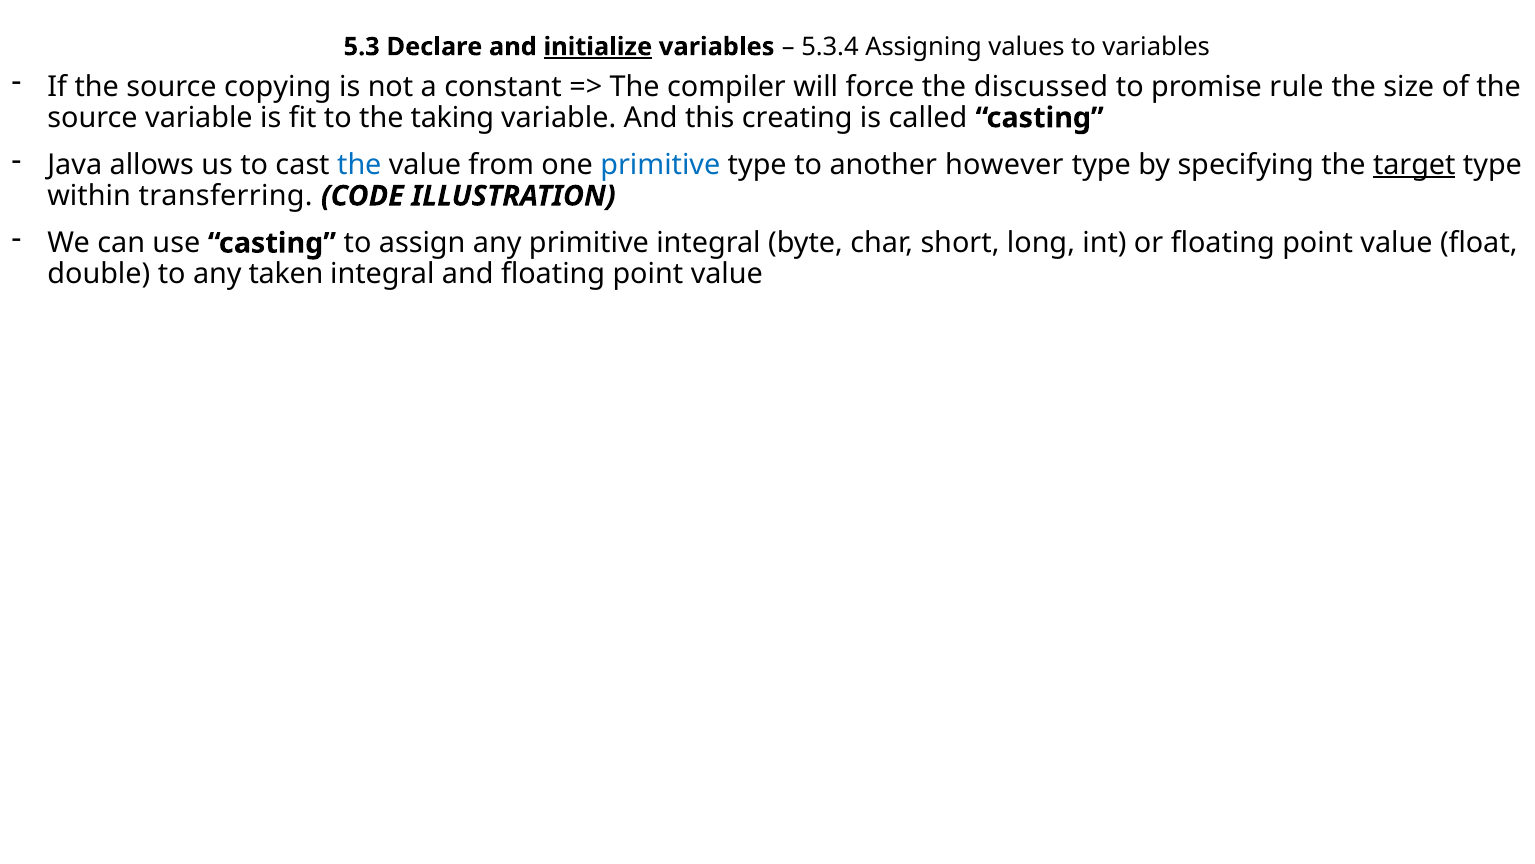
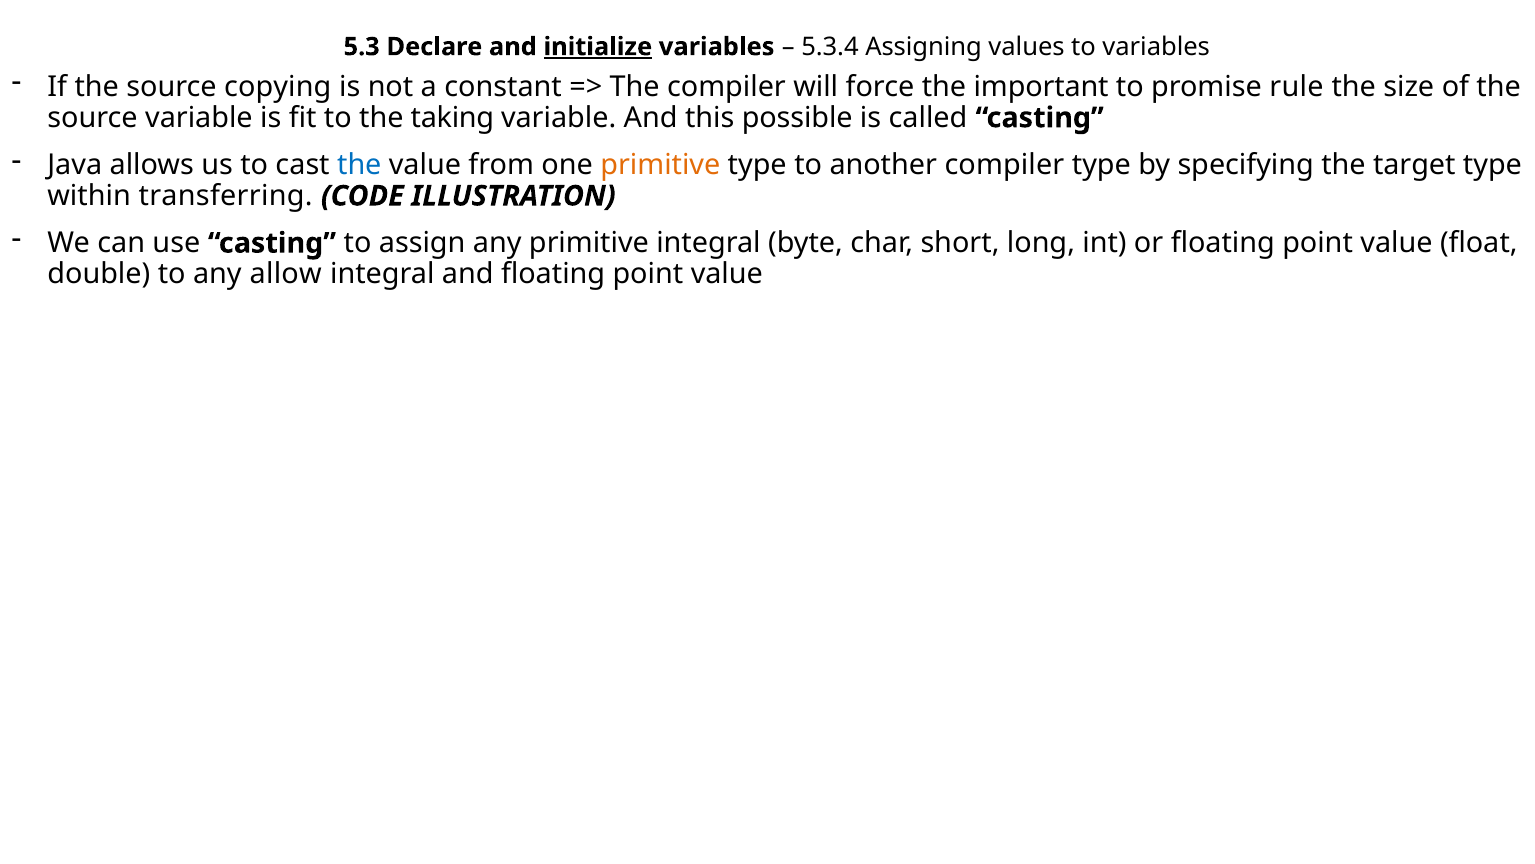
discussed: discussed -> important (1041, 87)
creating: creating -> possible (797, 118)
primitive colour: blue -> orange (660, 165)
another however: however -> compiler (1004, 165)
target underline: present -> none (1414, 165)
taken: taken -> allow (286, 274)
